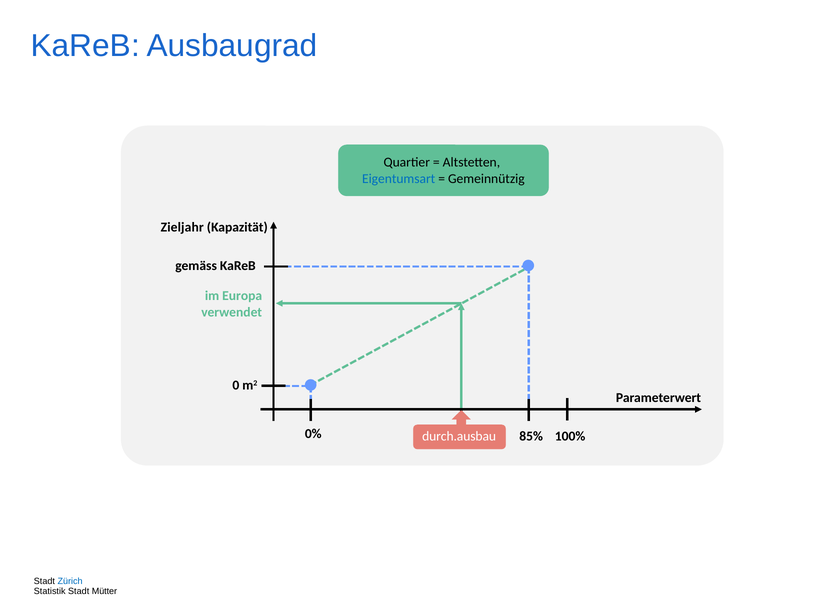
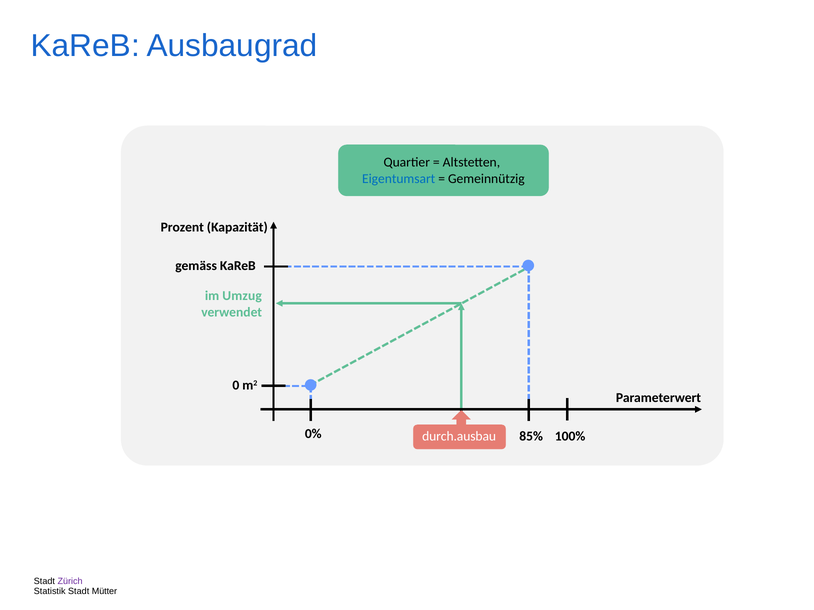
Zieljahr: Zieljahr -> Prozent (182, 228)
Europa: Europa -> Umzug (242, 296)
Zürich colour: blue -> purple (70, 582)
